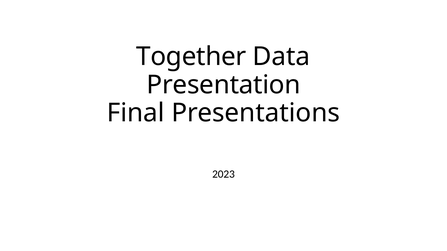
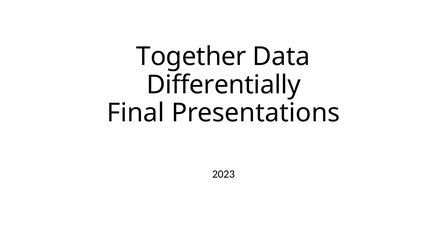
Presentation: Presentation -> Differentially (224, 85)
